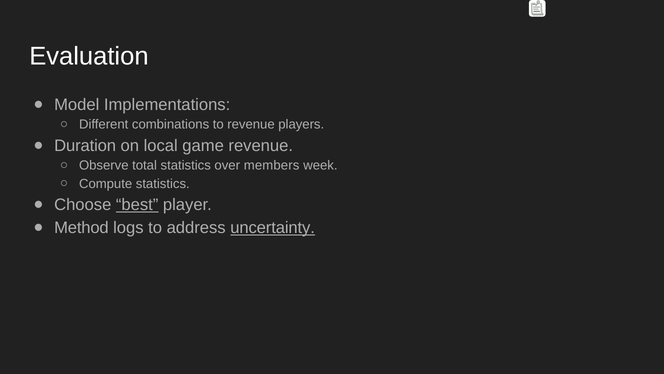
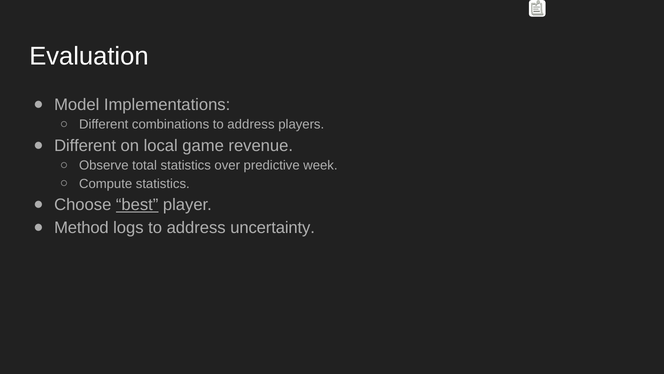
combinations to revenue: revenue -> address (251, 124)
Duration: Duration -> Different (85, 145)
members: members -> predictive (272, 165)
uncertainty underline: present -> none (273, 227)
